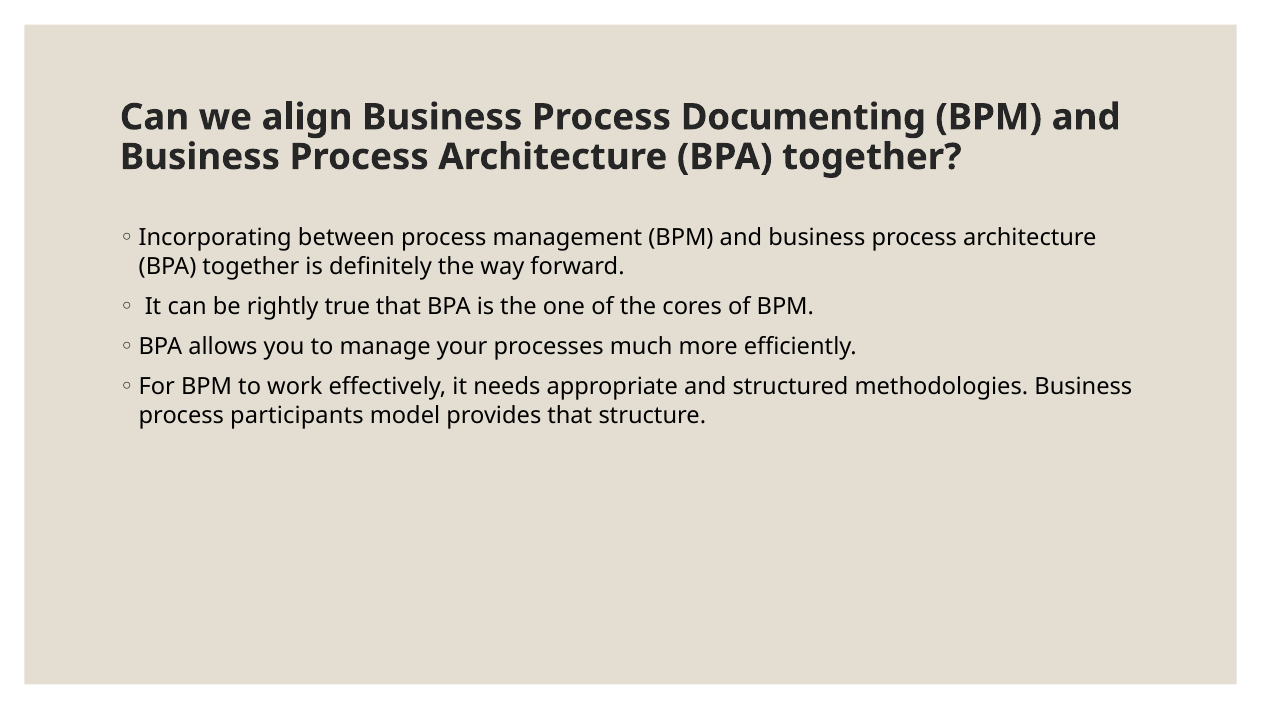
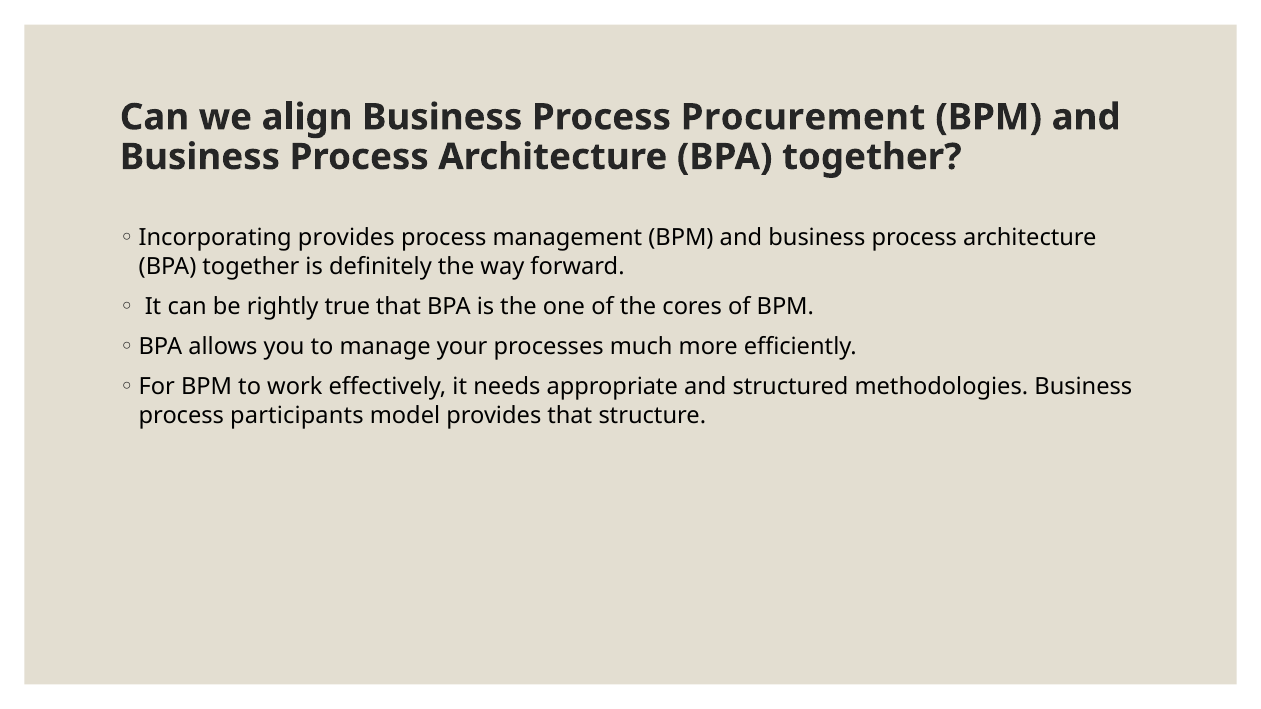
Documenting: Documenting -> Procurement (803, 117)
Incorporating between: between -> provides (346, 238)
